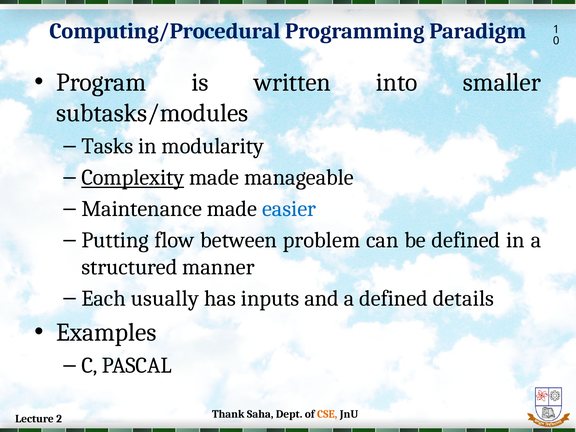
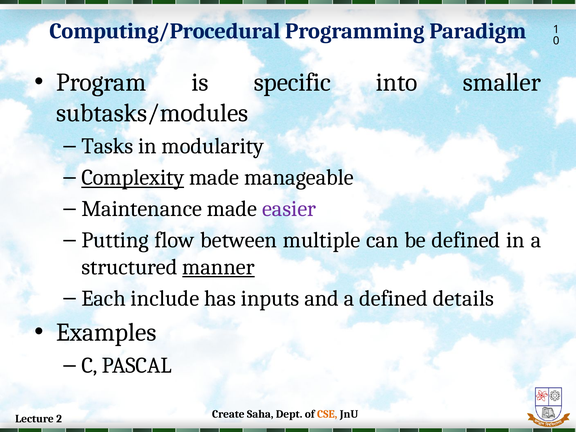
written: written -> specific (292, 82)
easier colour: blue -> purple (289, 209)
problem: problem -> multiple (322, 240)
manner underline: none -> present (218, 267)
usually: usually -> include (165, 298)
Thank: Thank -> Create (228, 414)
